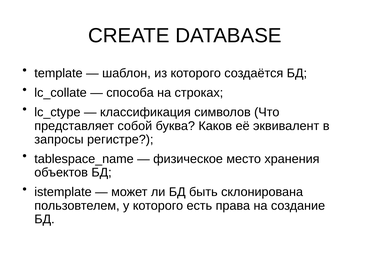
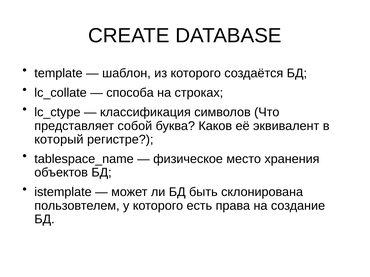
запросы: запросы -> который (59, 140)
